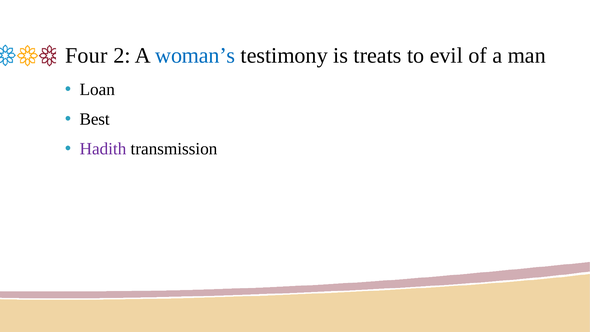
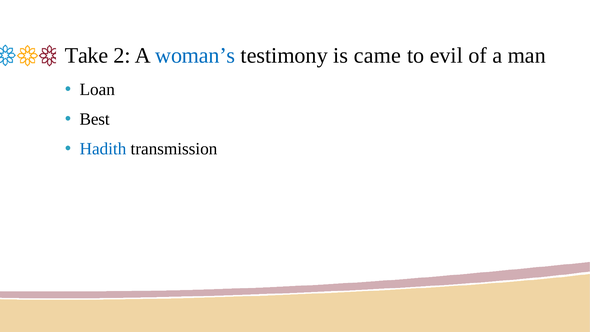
Four: Four -> Take (87, 55)
treats: treats -> came (377, 55)
Hadith colour: purple -> blue (103, 149)
